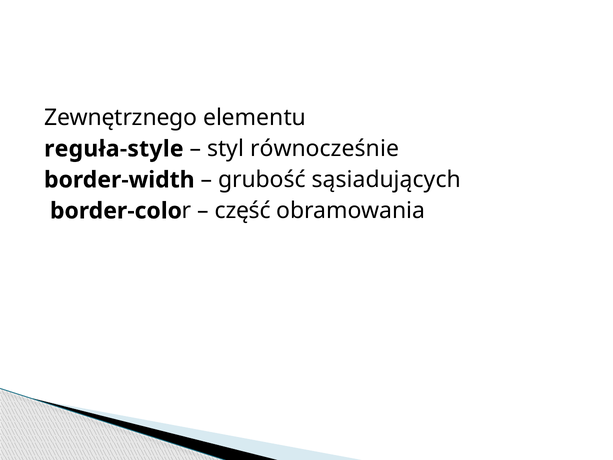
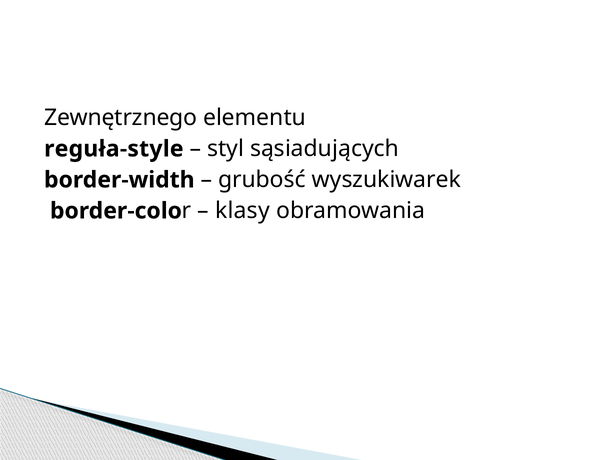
równocześnie: równocześnie -> sąsiadujących (325, 149)
sąsiadujących: sąsiadujących -> wyszukiwarek (386, 180)
część: część -> klasy (242, 211)
